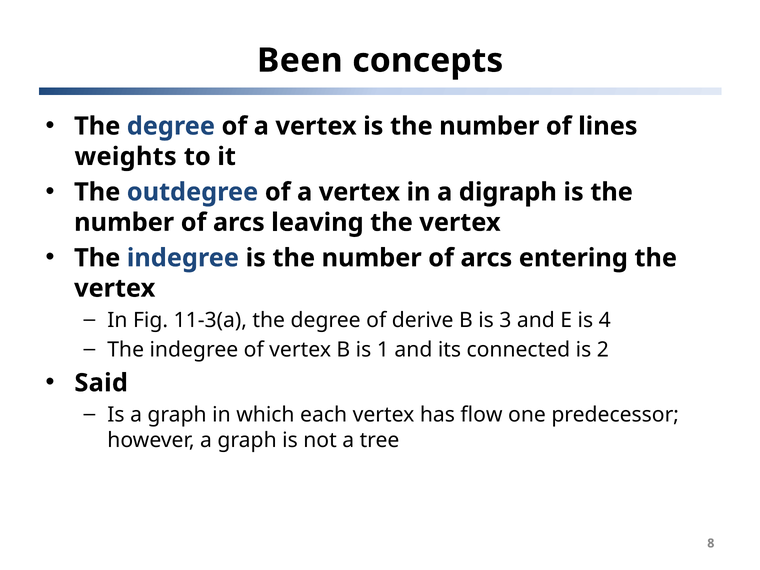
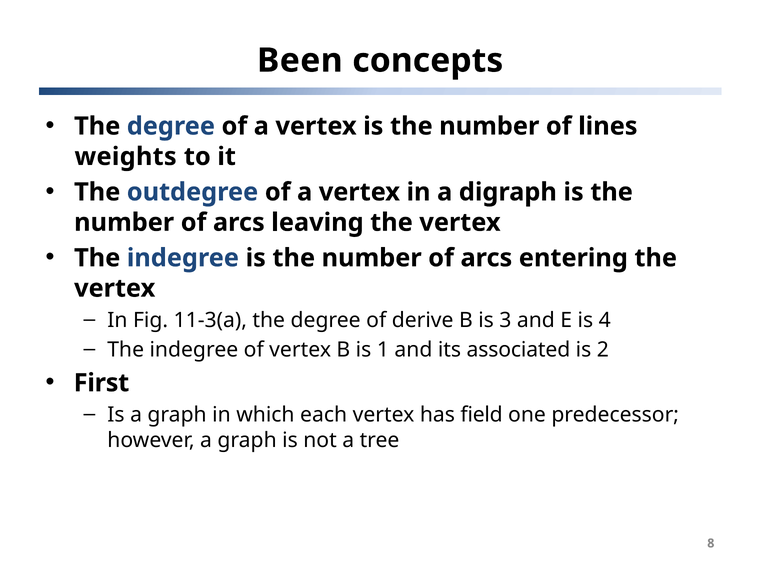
connected: connected -> associated (518, 350)
Said: Said -> First (101, 383)
flow: flow -> field (482, 415)
